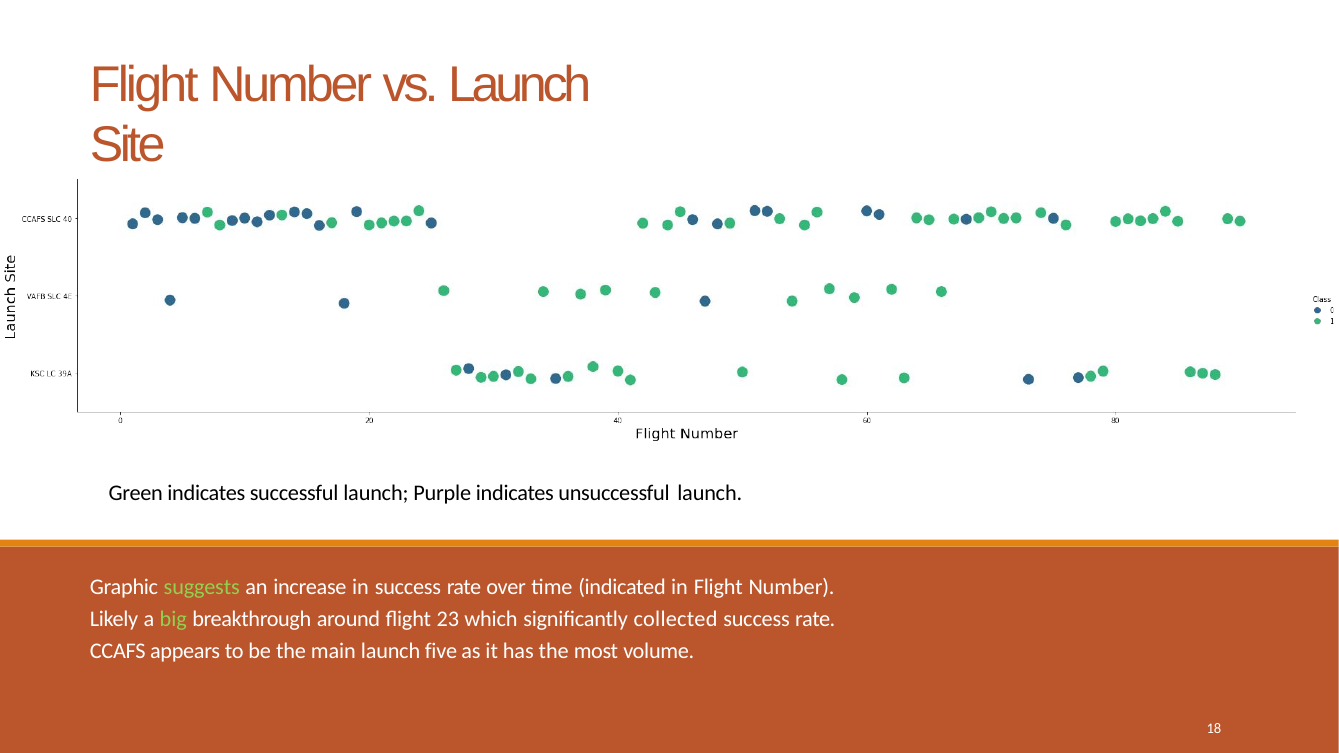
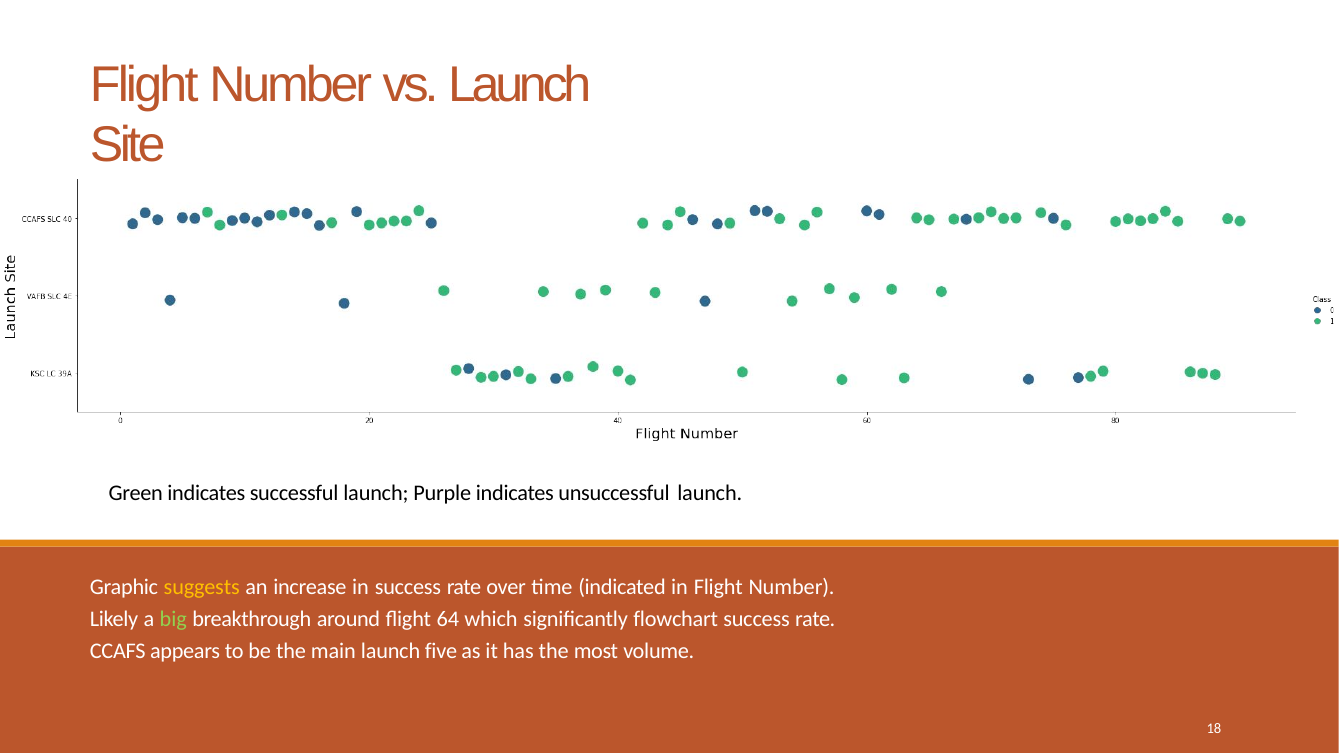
suggests colour: light green -> yellow (202, 587)
23: 23 -> 64 (448, 619)
collected: collected -> flowchart (676, 619)
